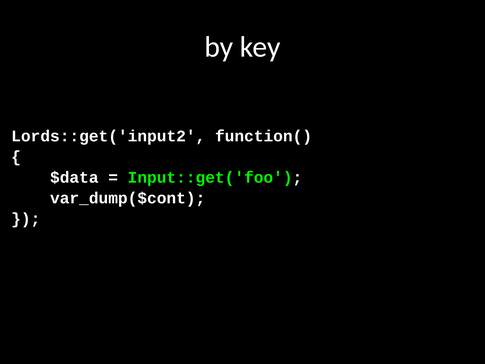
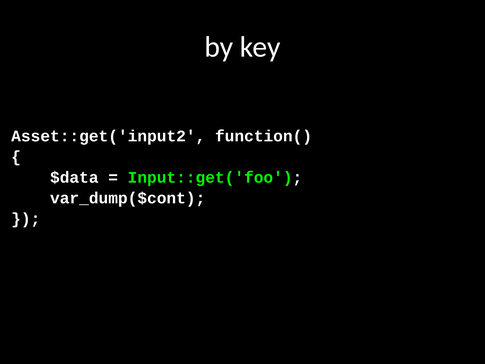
Lords::get('input2: Lords::get('input2 -> Asset::get('input2 (108, 136)
